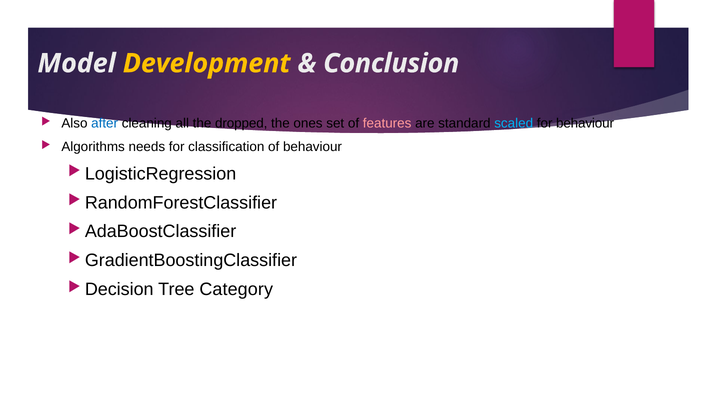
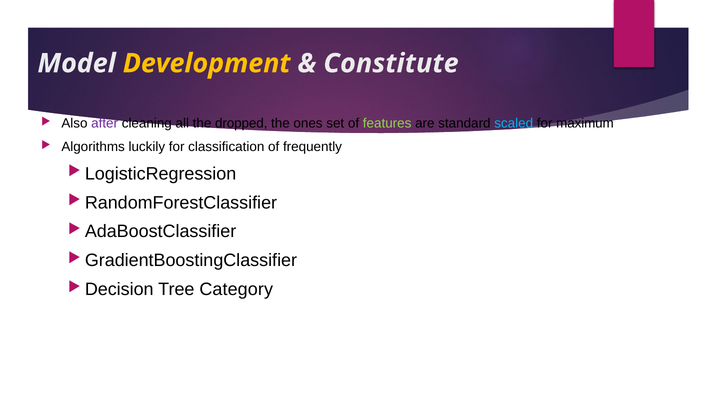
Conclusion: Conclusion -> Constitute (391, 63)
after colour: blue -> purple (105, 124)
features colour: pink -> light green (387, 124)
for behaviour: behaviour -> maximum (585, 124)
needs: needs -> luckily (147, 147)
of behaviour: behaviour -> frequently (312, 147)
